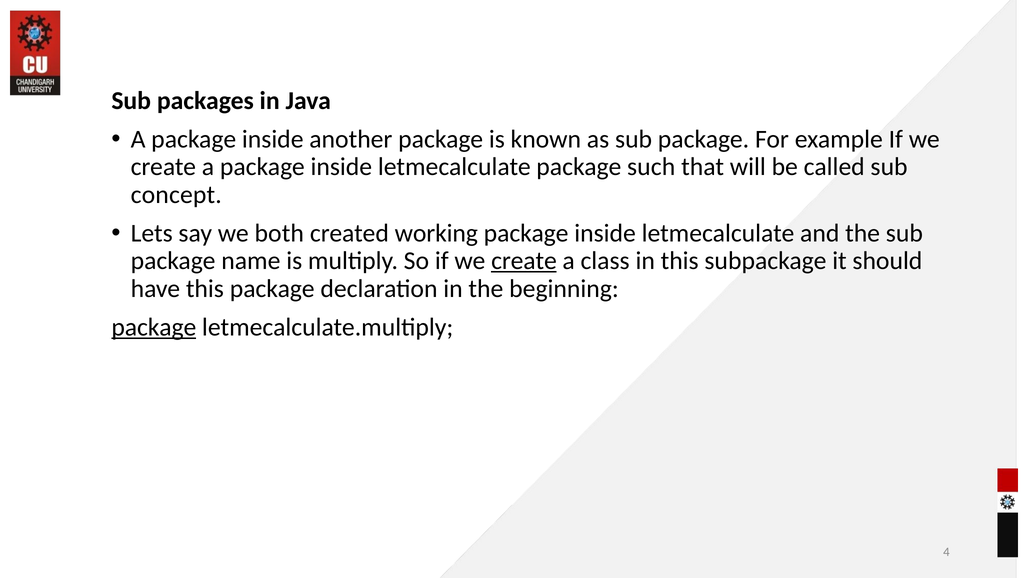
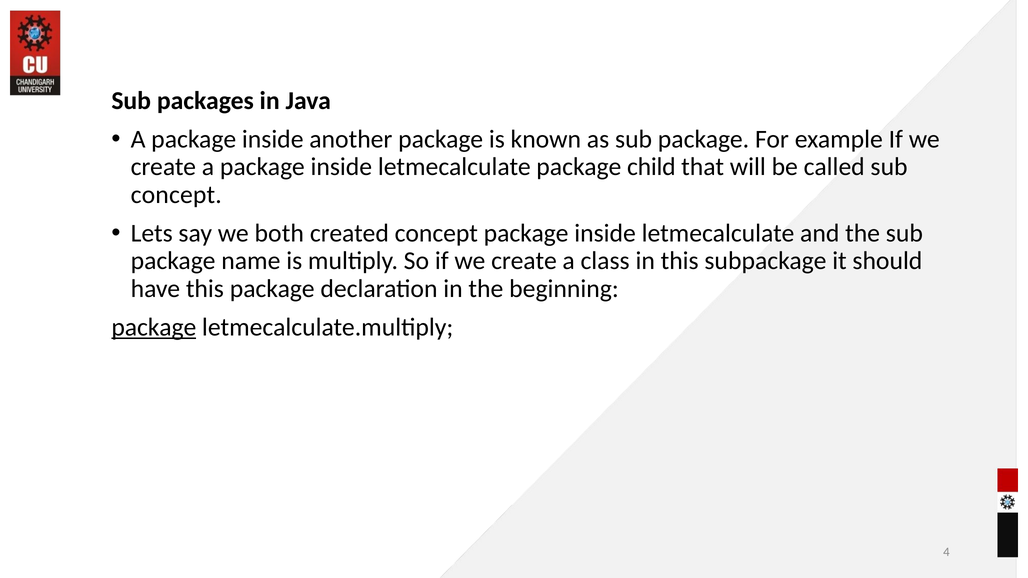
such: such -> child (651, 167)
created working: working -> concept (436, 233)
create underline: present -> none (524, 261)
